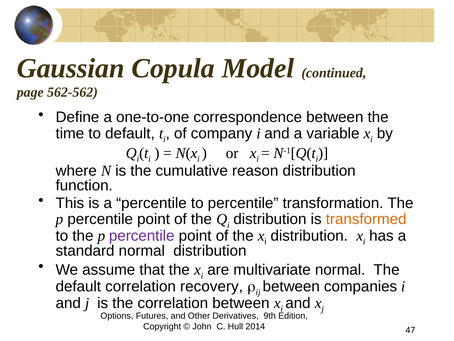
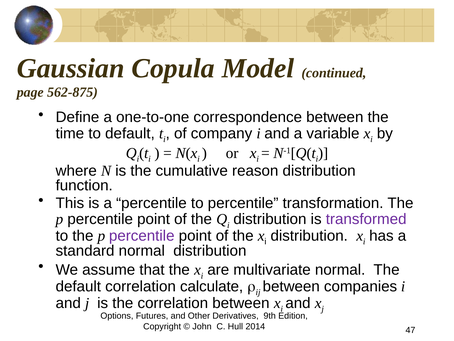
562-562: 562-562 -> 562-875 (72, 92)
transformed colour: orange -> purple (366, 219)
recovery: recovery -> calculate (212, 286)
